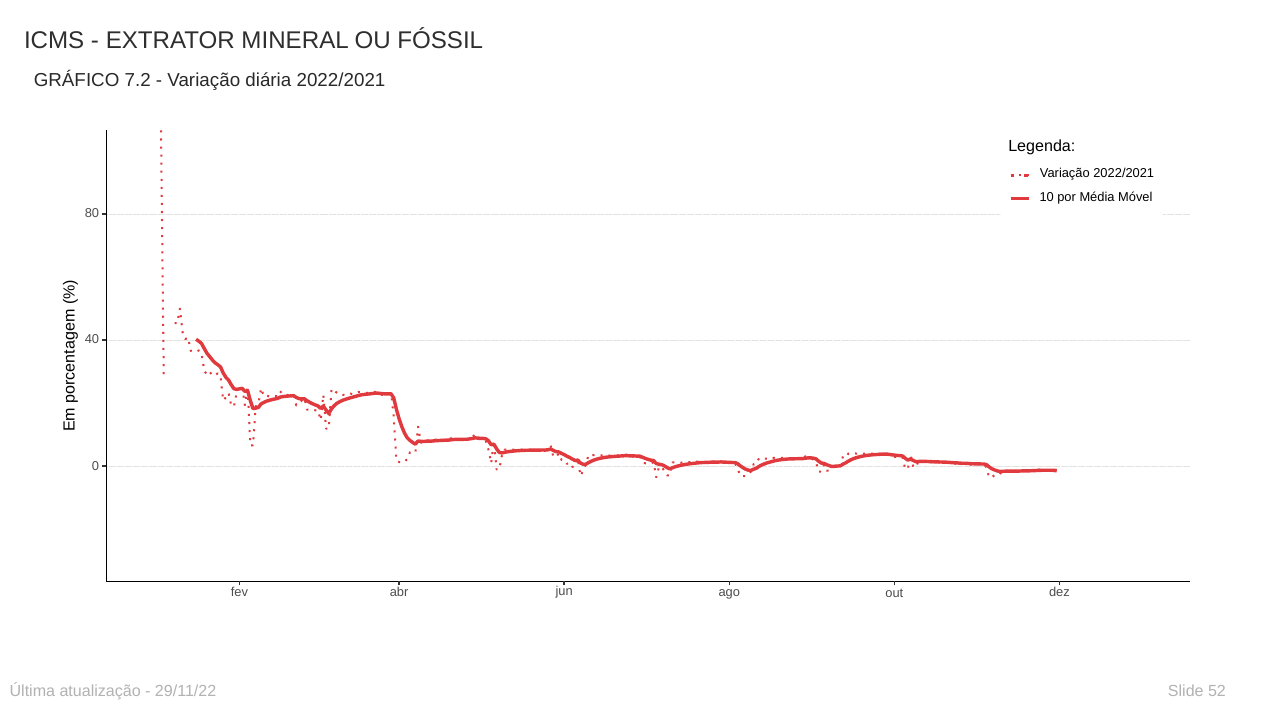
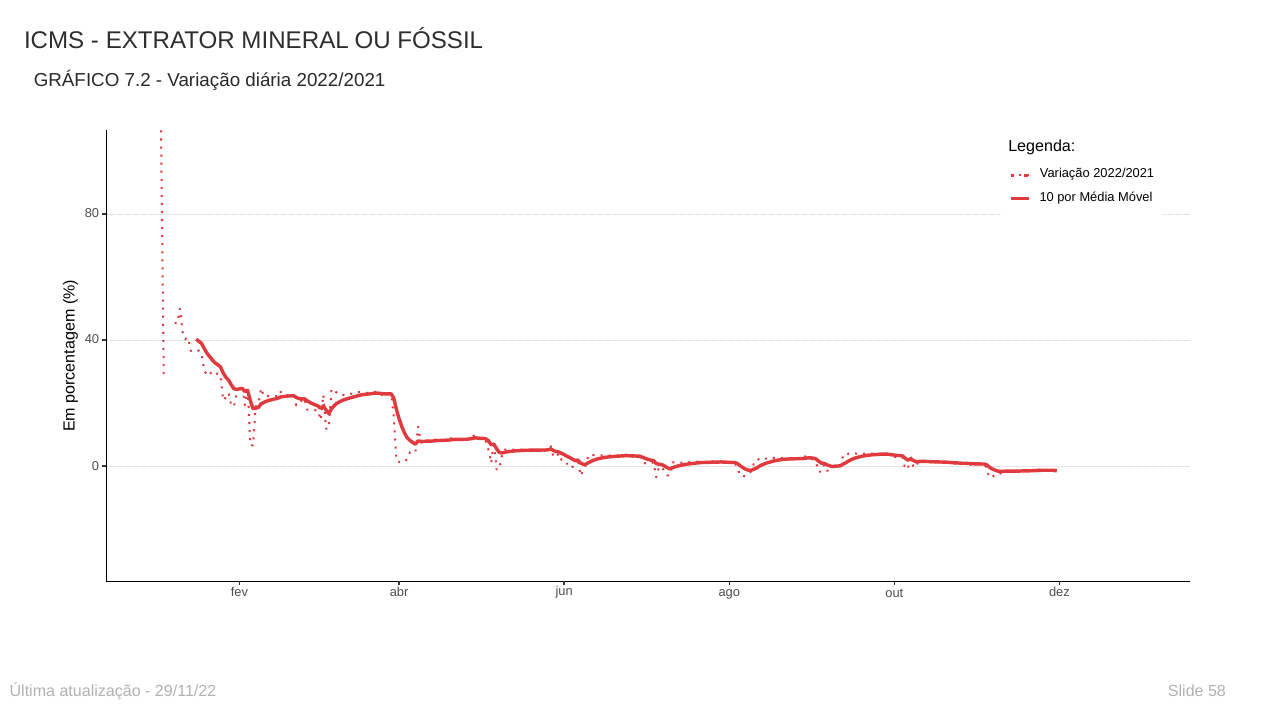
52: 52 -> 58 (1217, 691)
